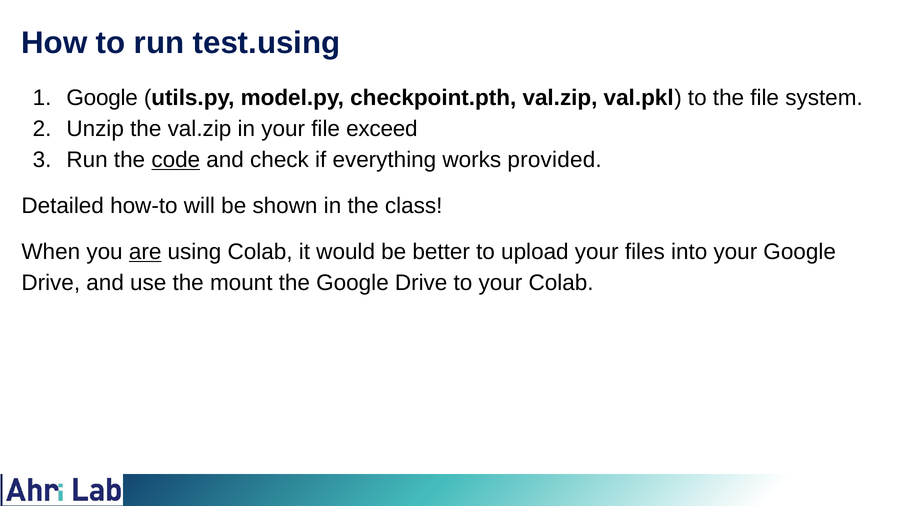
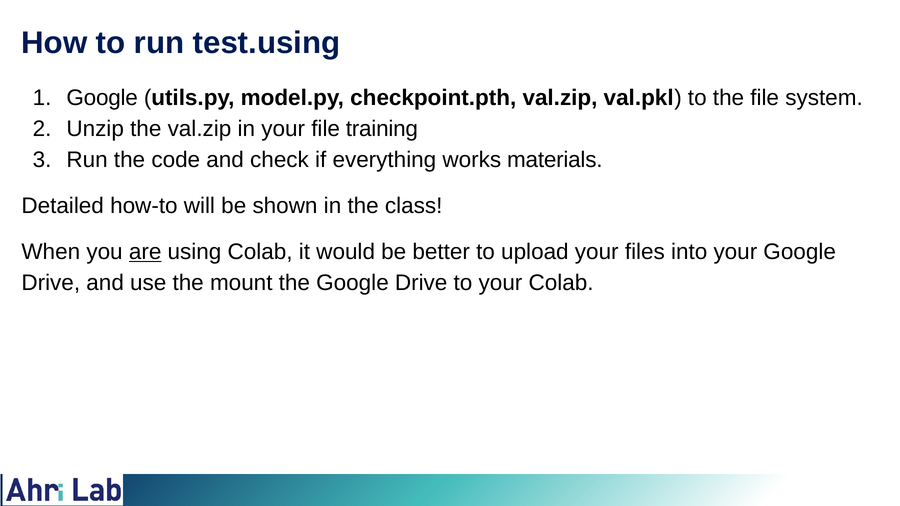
exceed: exceed -> training (382, 129)
code underline: present -> none (176, 160)
provided: provided -> materials (555, 160)
